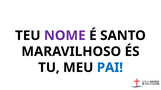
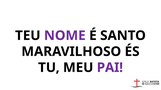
PAI colour: blue -> purple (110, 68)
